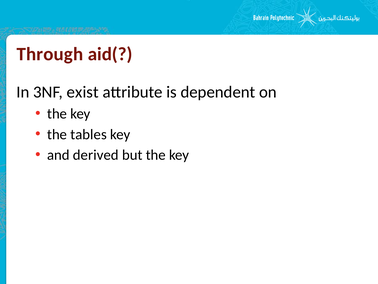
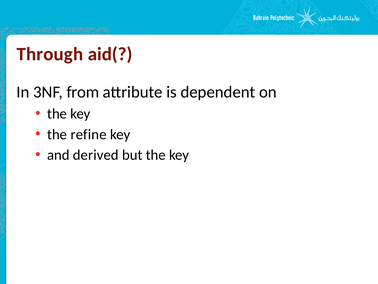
exist: exist -> from (83, 92)
tables: tables -> refine (89, 134)
